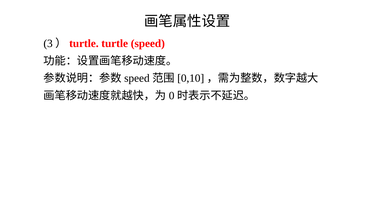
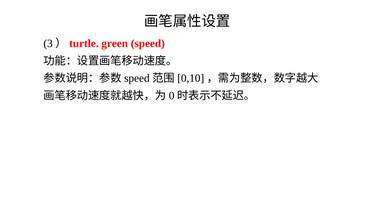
turtle: turtle -> green (115, 44)
